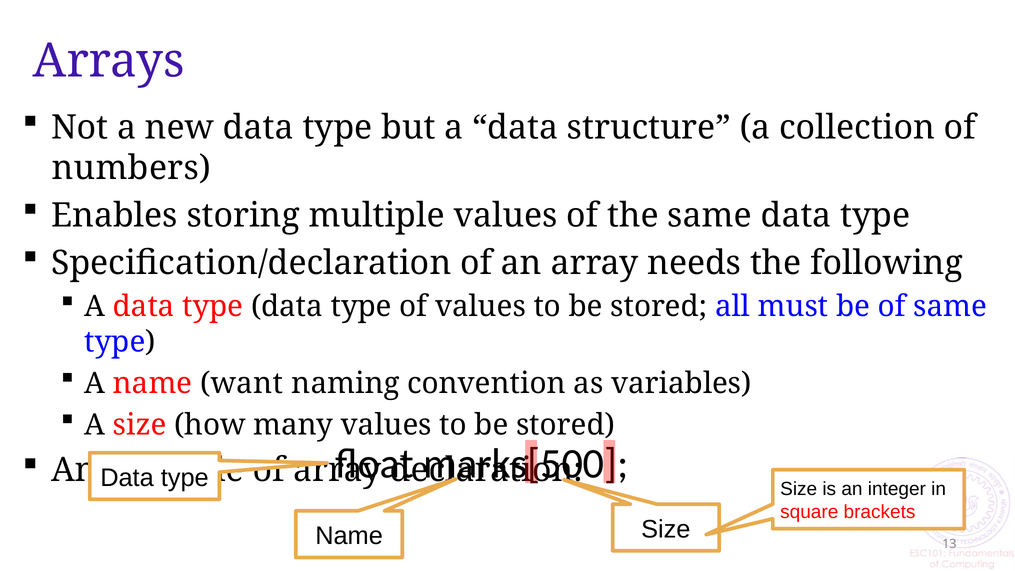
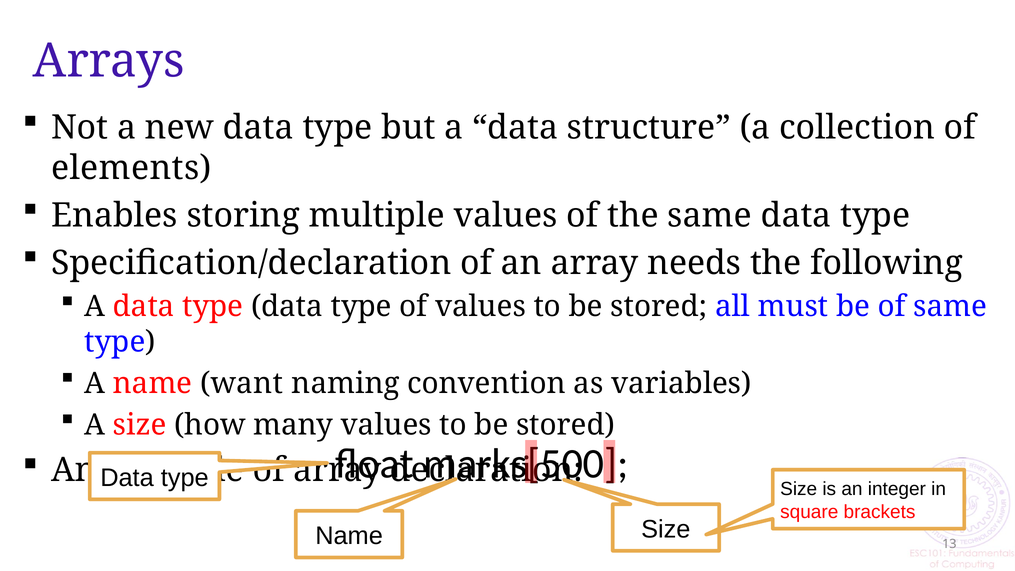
numbers: numbers -> elements (131, 168)
